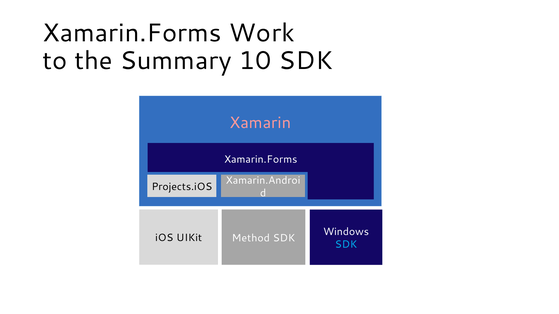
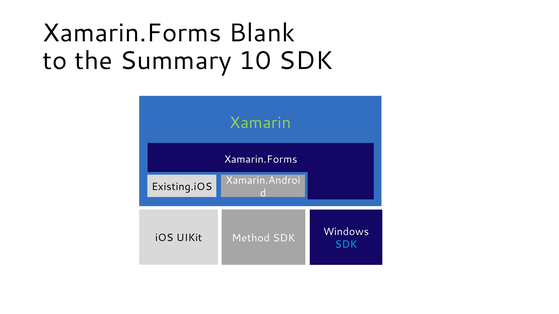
Work: Work -> Blank (262, 33)
Xamarin colour: pink -> light green (260, 123)
Projects.iOS: Projects.iOS -> Existing.iOS (182, 187)
